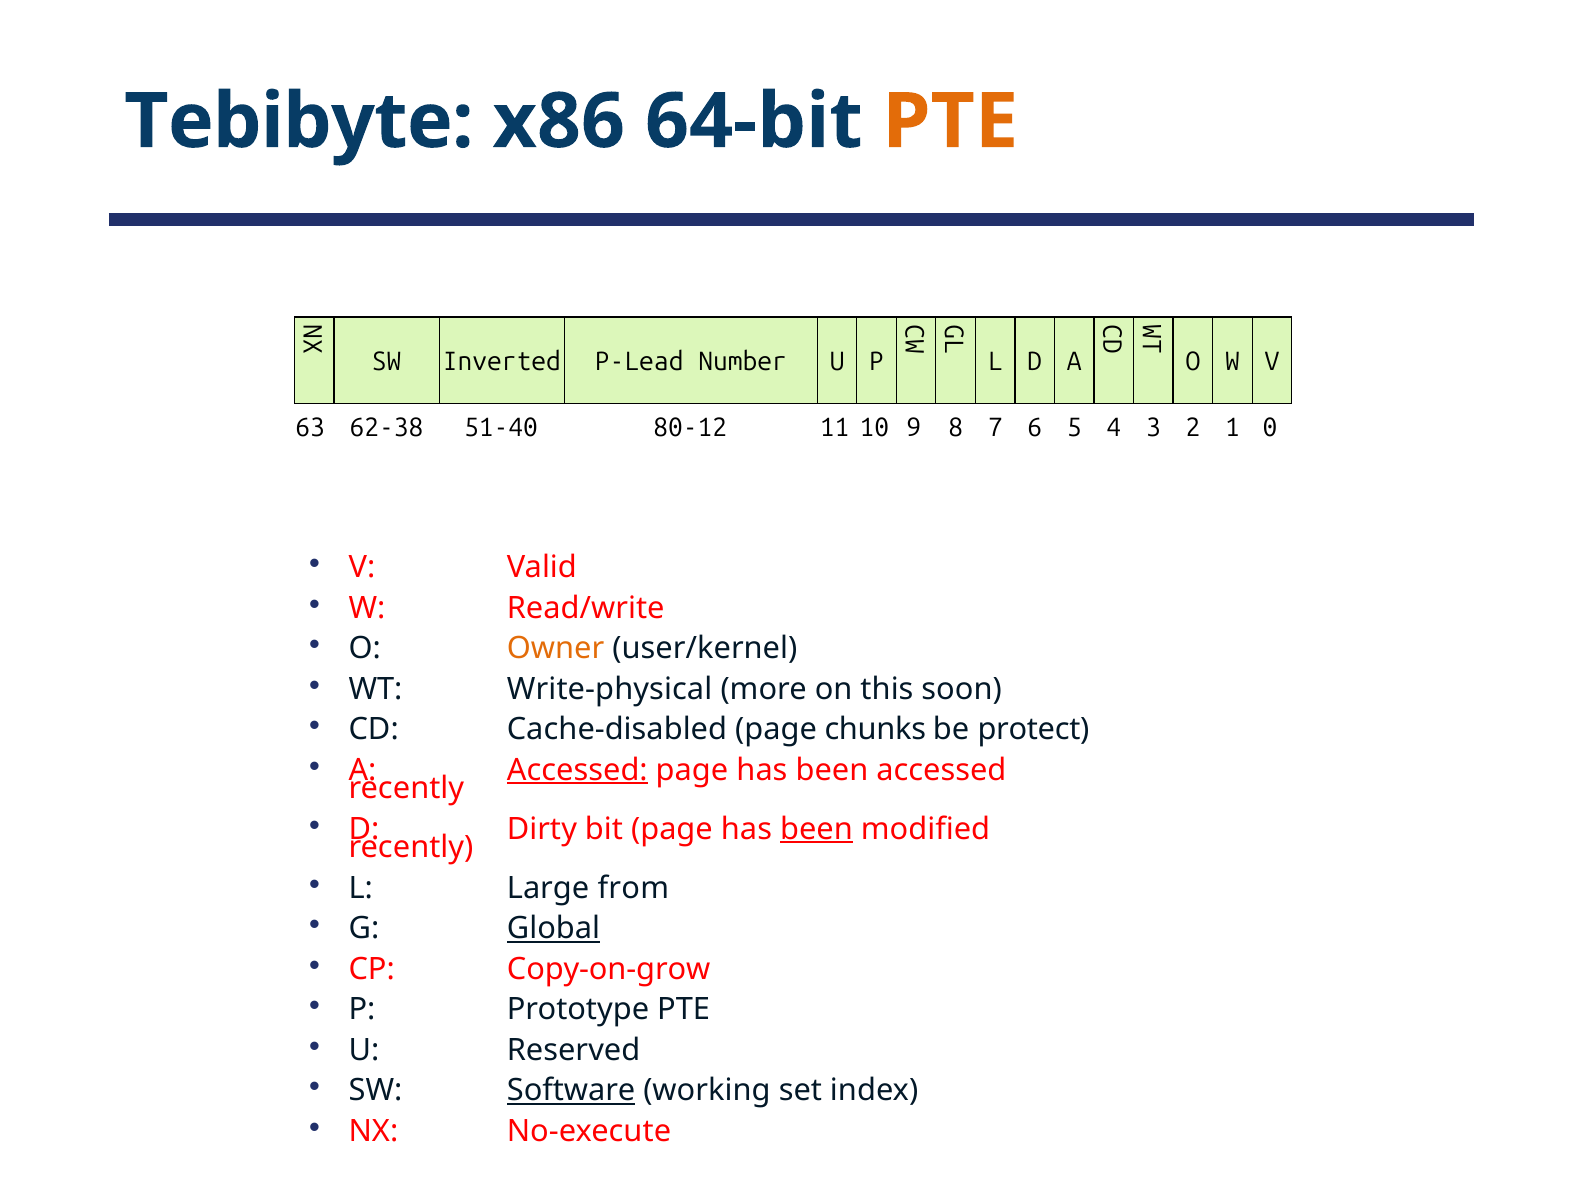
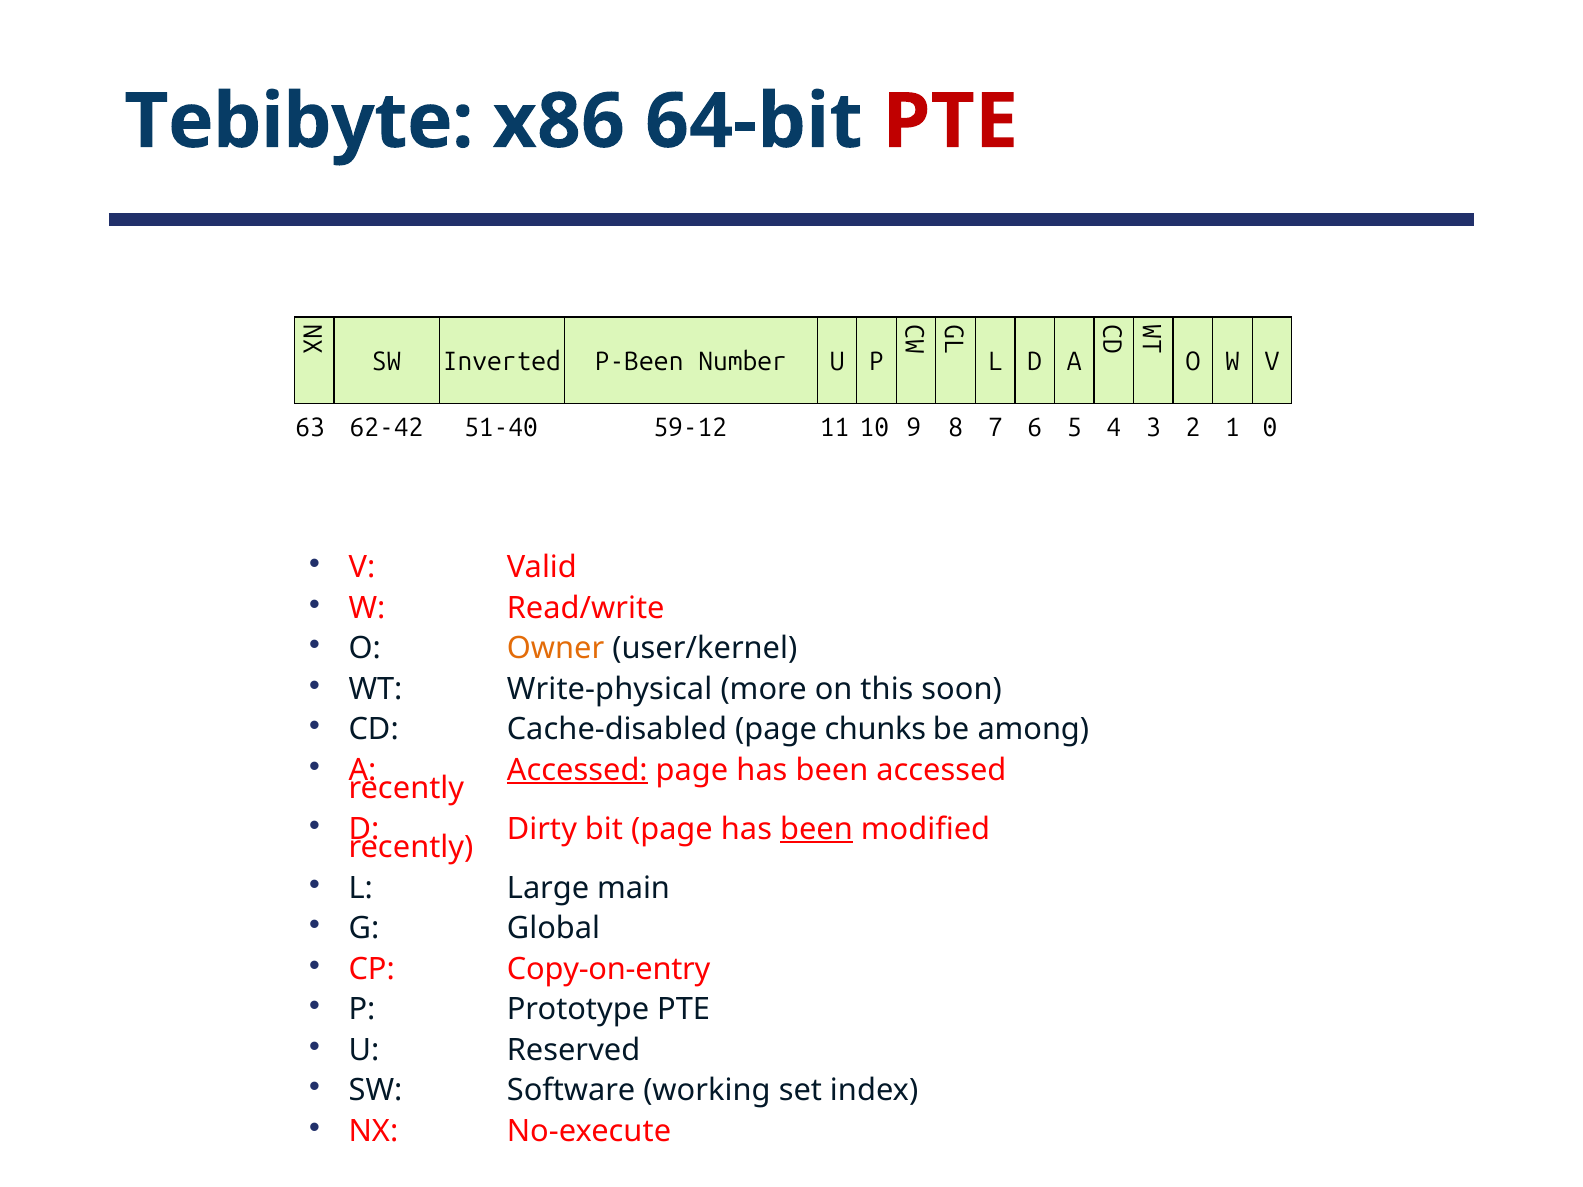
PTE colour: orange -> red (950, 122)
P-Lead: P-Lead -> P-Been (639, 362)
62-38: 62-38 -> 62-42 (387, 428)
80-12: 80-12 -> 59-12 (690, 428)
protect: protect -> among (1033, 730)
from: from -> main (634, 888)
Global underline: present -> none (553, 929)
Copy-on-grow: Copy-on-grow -> Copy-on-entry (609, 969)
Software underline: present -> none (571, 1091)
